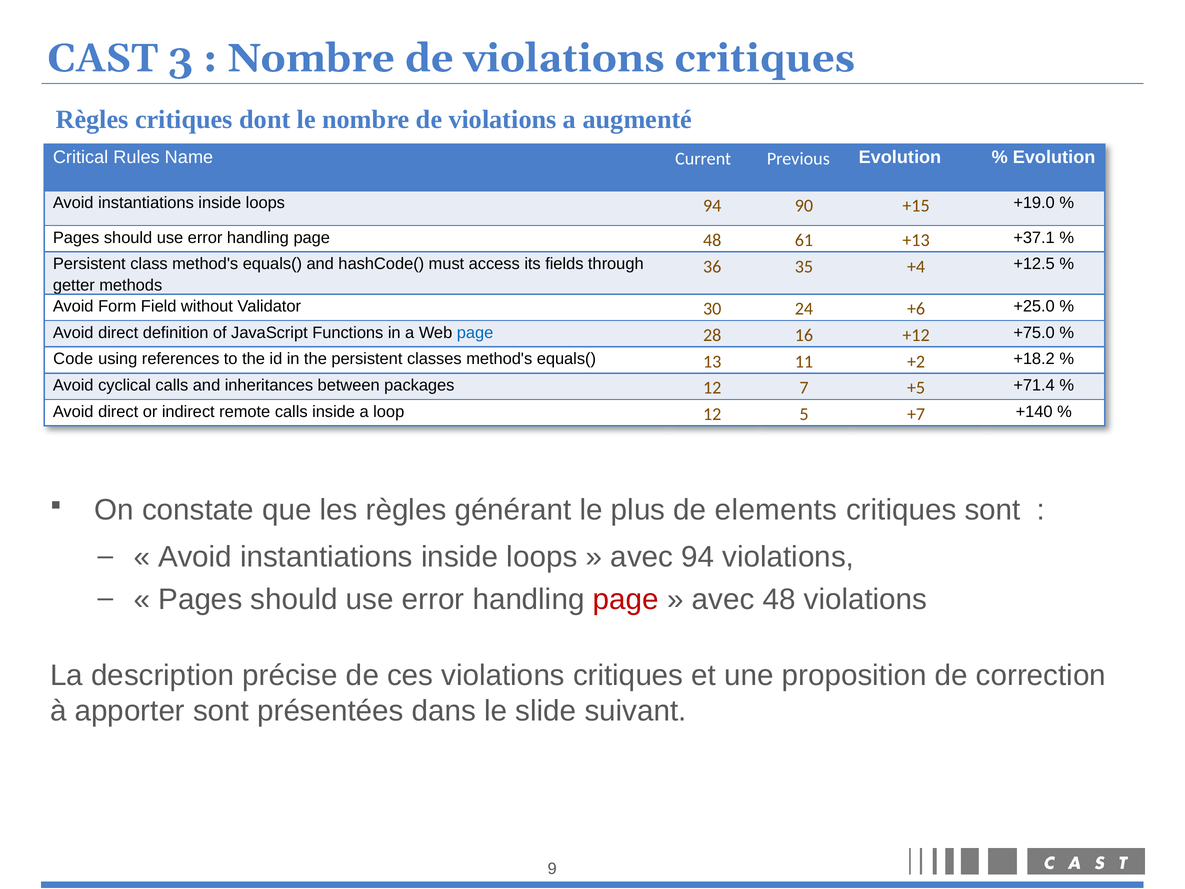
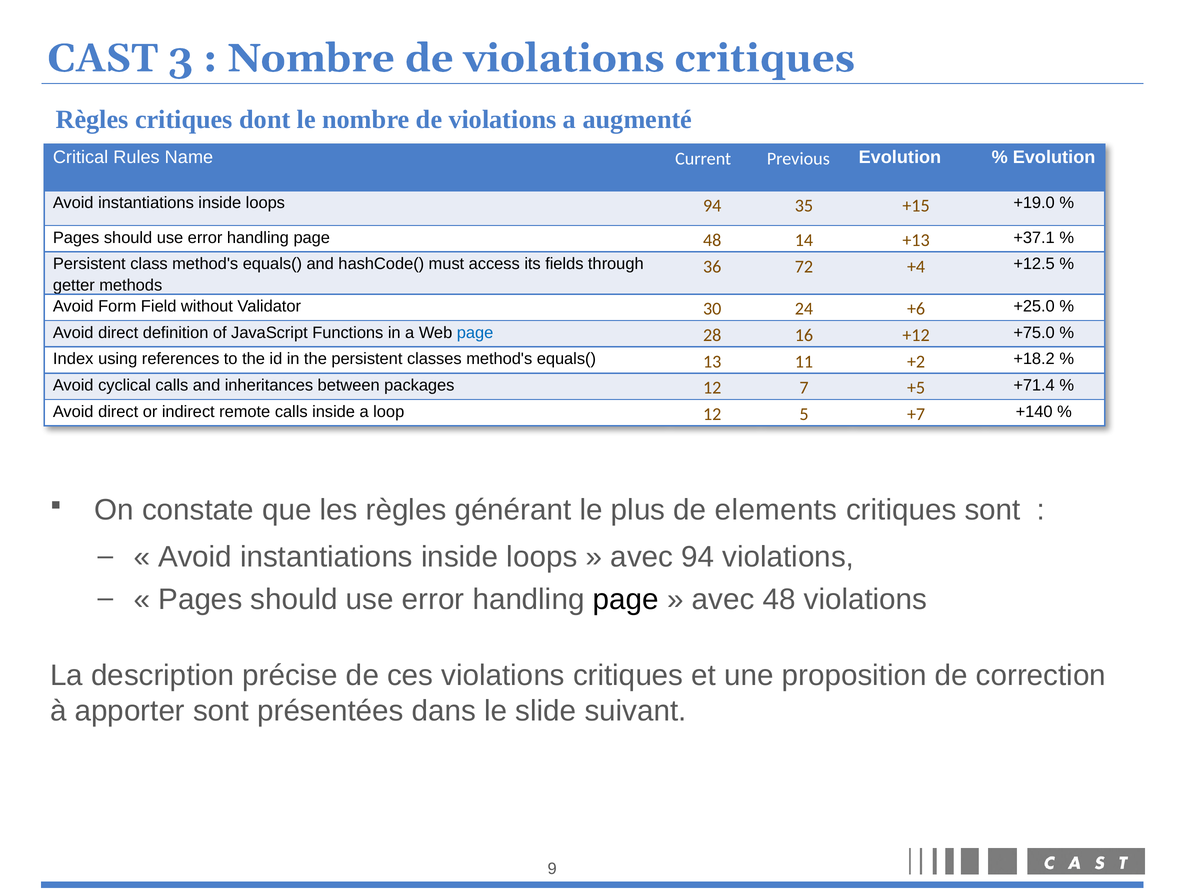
90: 90 -> 35 (804, 206)
61: 61 -> 14 (804, 240)
35: 35 -> 72 (804, 267)
Code: Code -> Index (73, 359)
page colour: red -> black (626, 599)
